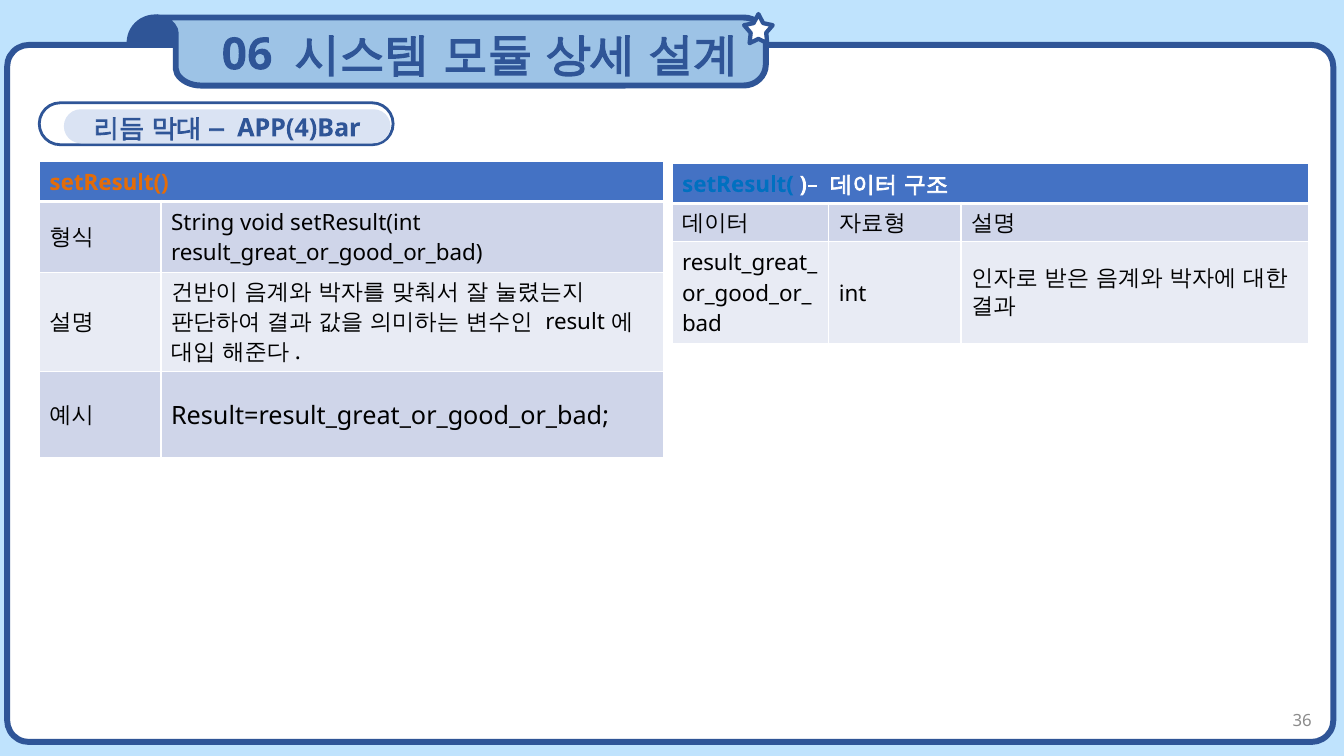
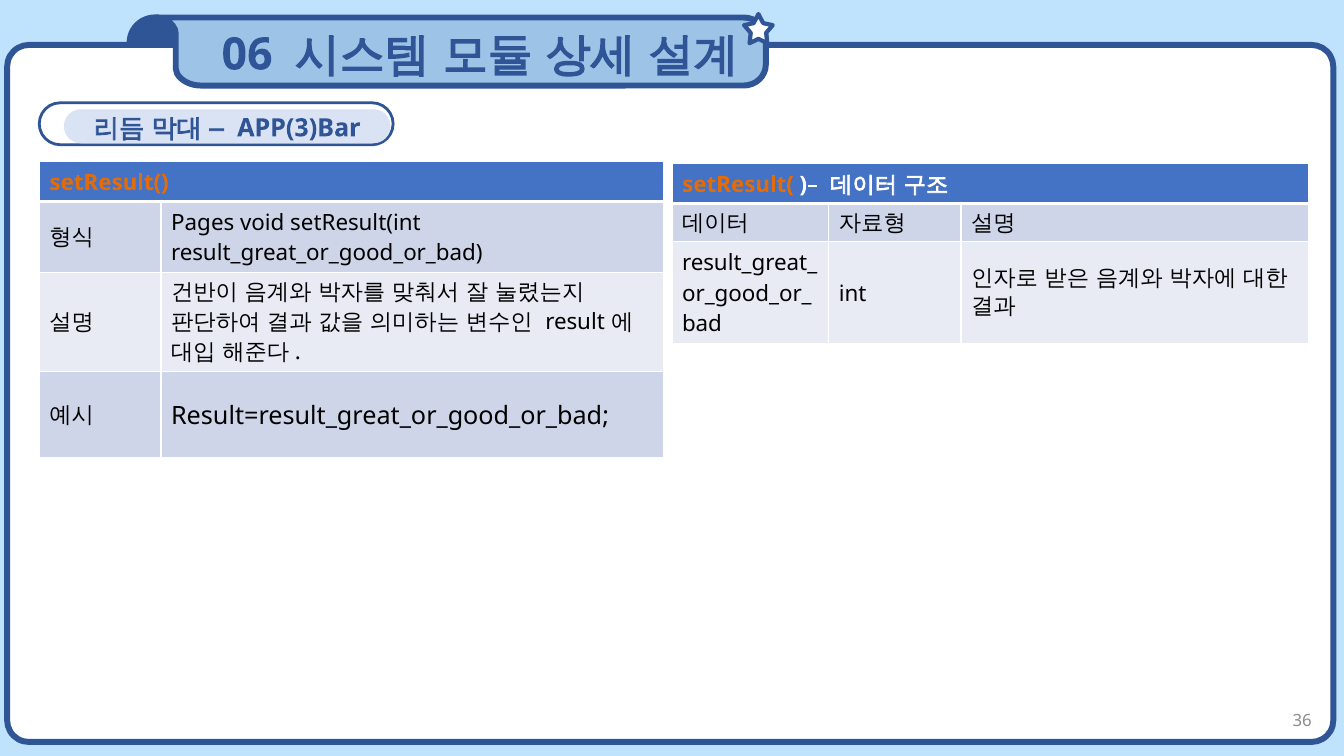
APP(4)Bar: APP(4)Bar -> APP(3)Bar (299, 128)
setResult( colour: blue -> orange (738, 184)
String: String -> Pages (203, 223)
